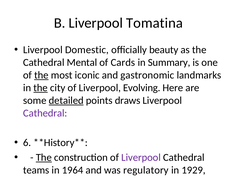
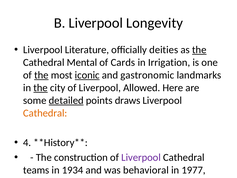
Tomatina: Tomatina -> Longevity (155, 23)
Domestic: Domestic -> Literature (87, 50)
beauty: beauty -> deities (164, 50)
the underline: none -> present (199, 50)
Summary: Summary -> Irrigation (169, 62)
iconic underline: none -> present (87, 75)
Evolving: Evolving -> Allowed (142, 88)
Cathedral colour: purple -> orange (45, 113)
6: 6 -> 4 (27, 142)
The underline: present -> none (44, 157)
1964: 1964 -> 1934 (73, 170)
regulatory: regulatory -> behavioral (146, 170)
1929: 1929 -> 1977 (194, 170)
